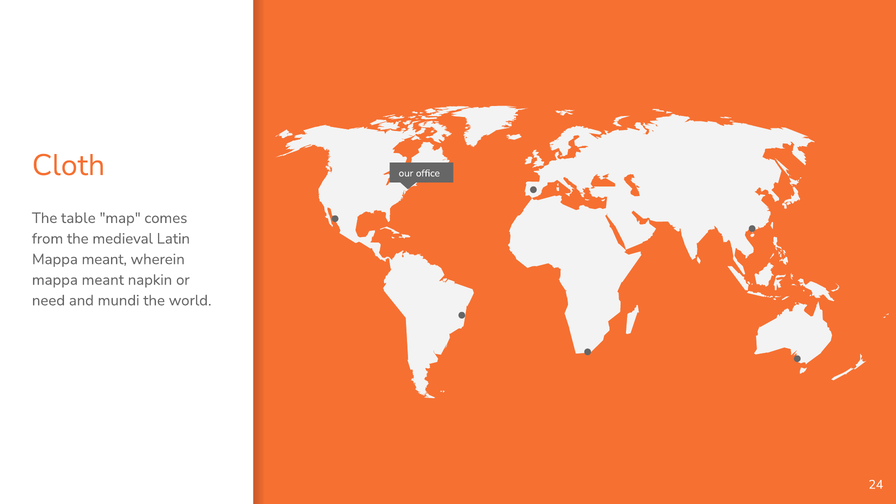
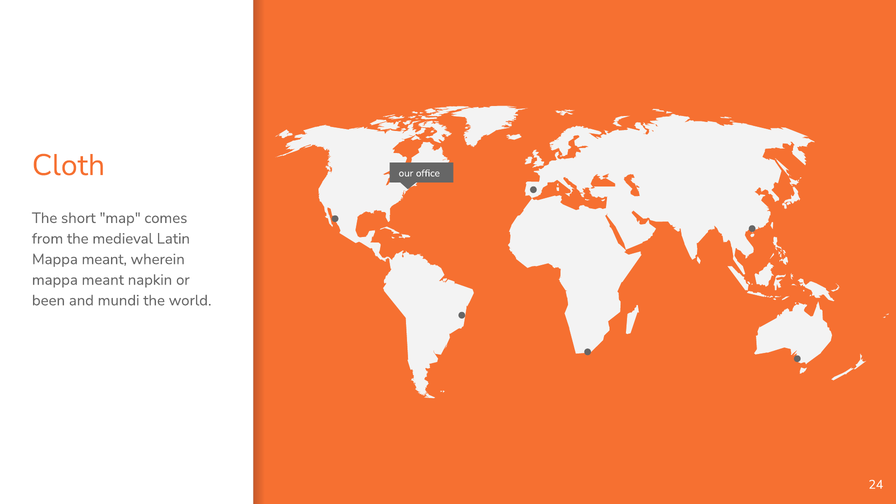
table: table -> short (78, 218)
need: need -> been (48, 300)
